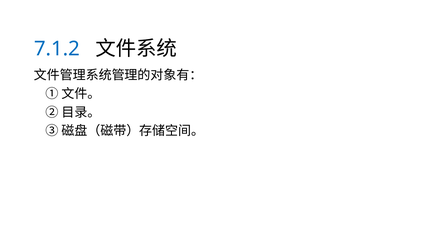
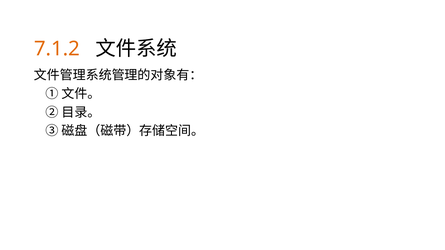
7.1.2 colour: blue -> orange (57, 49)
